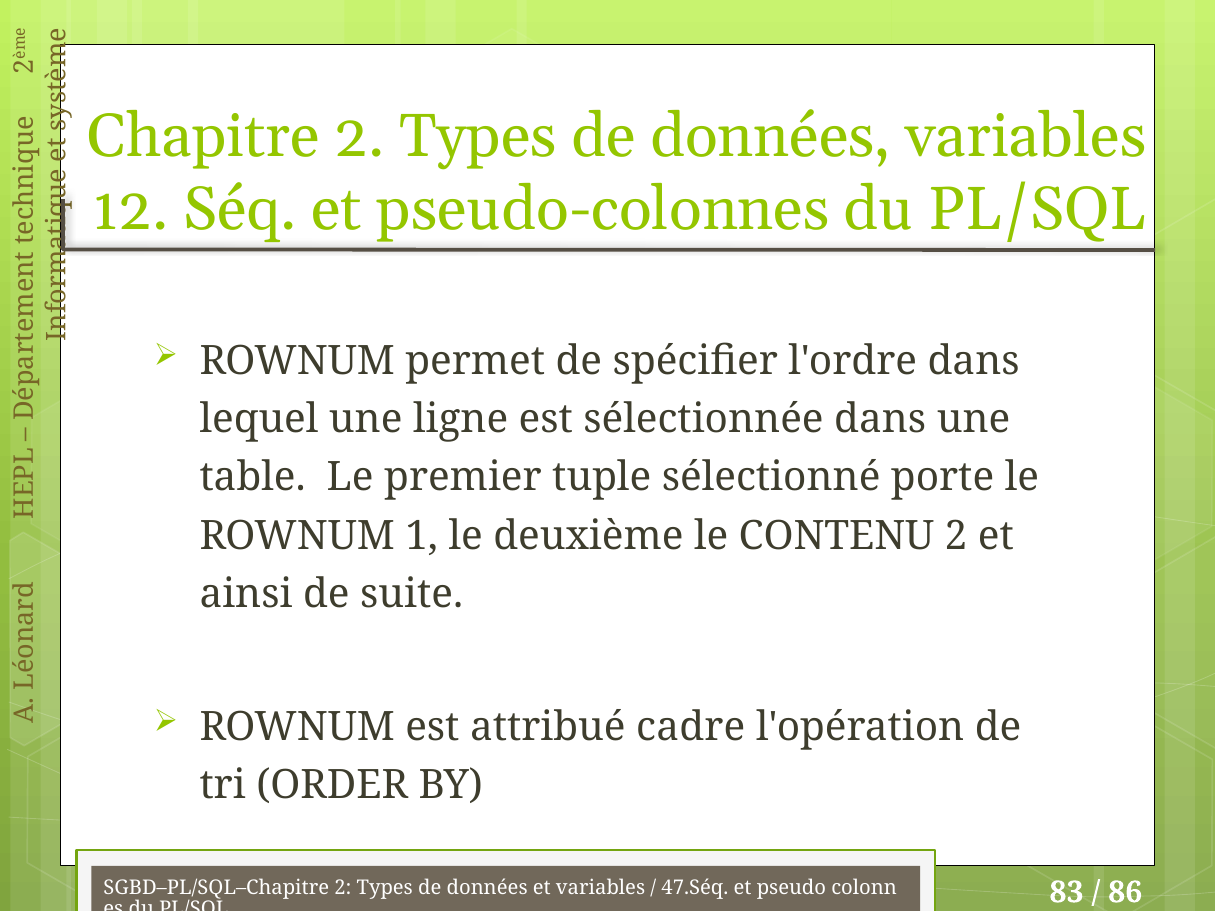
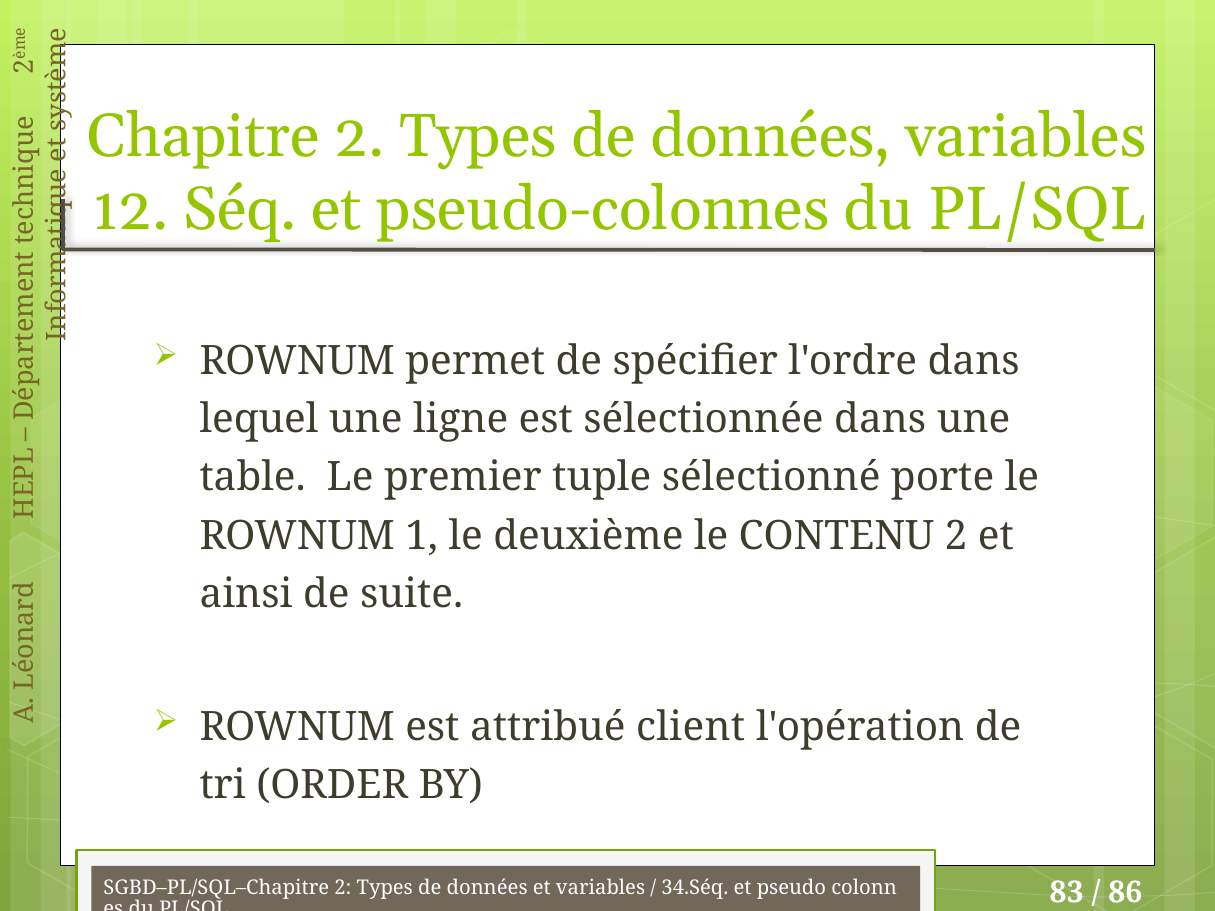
cadre: cadre -> client (691, 727)
47.Séq: 47.Séq -> 34.Séq (695, 888)
